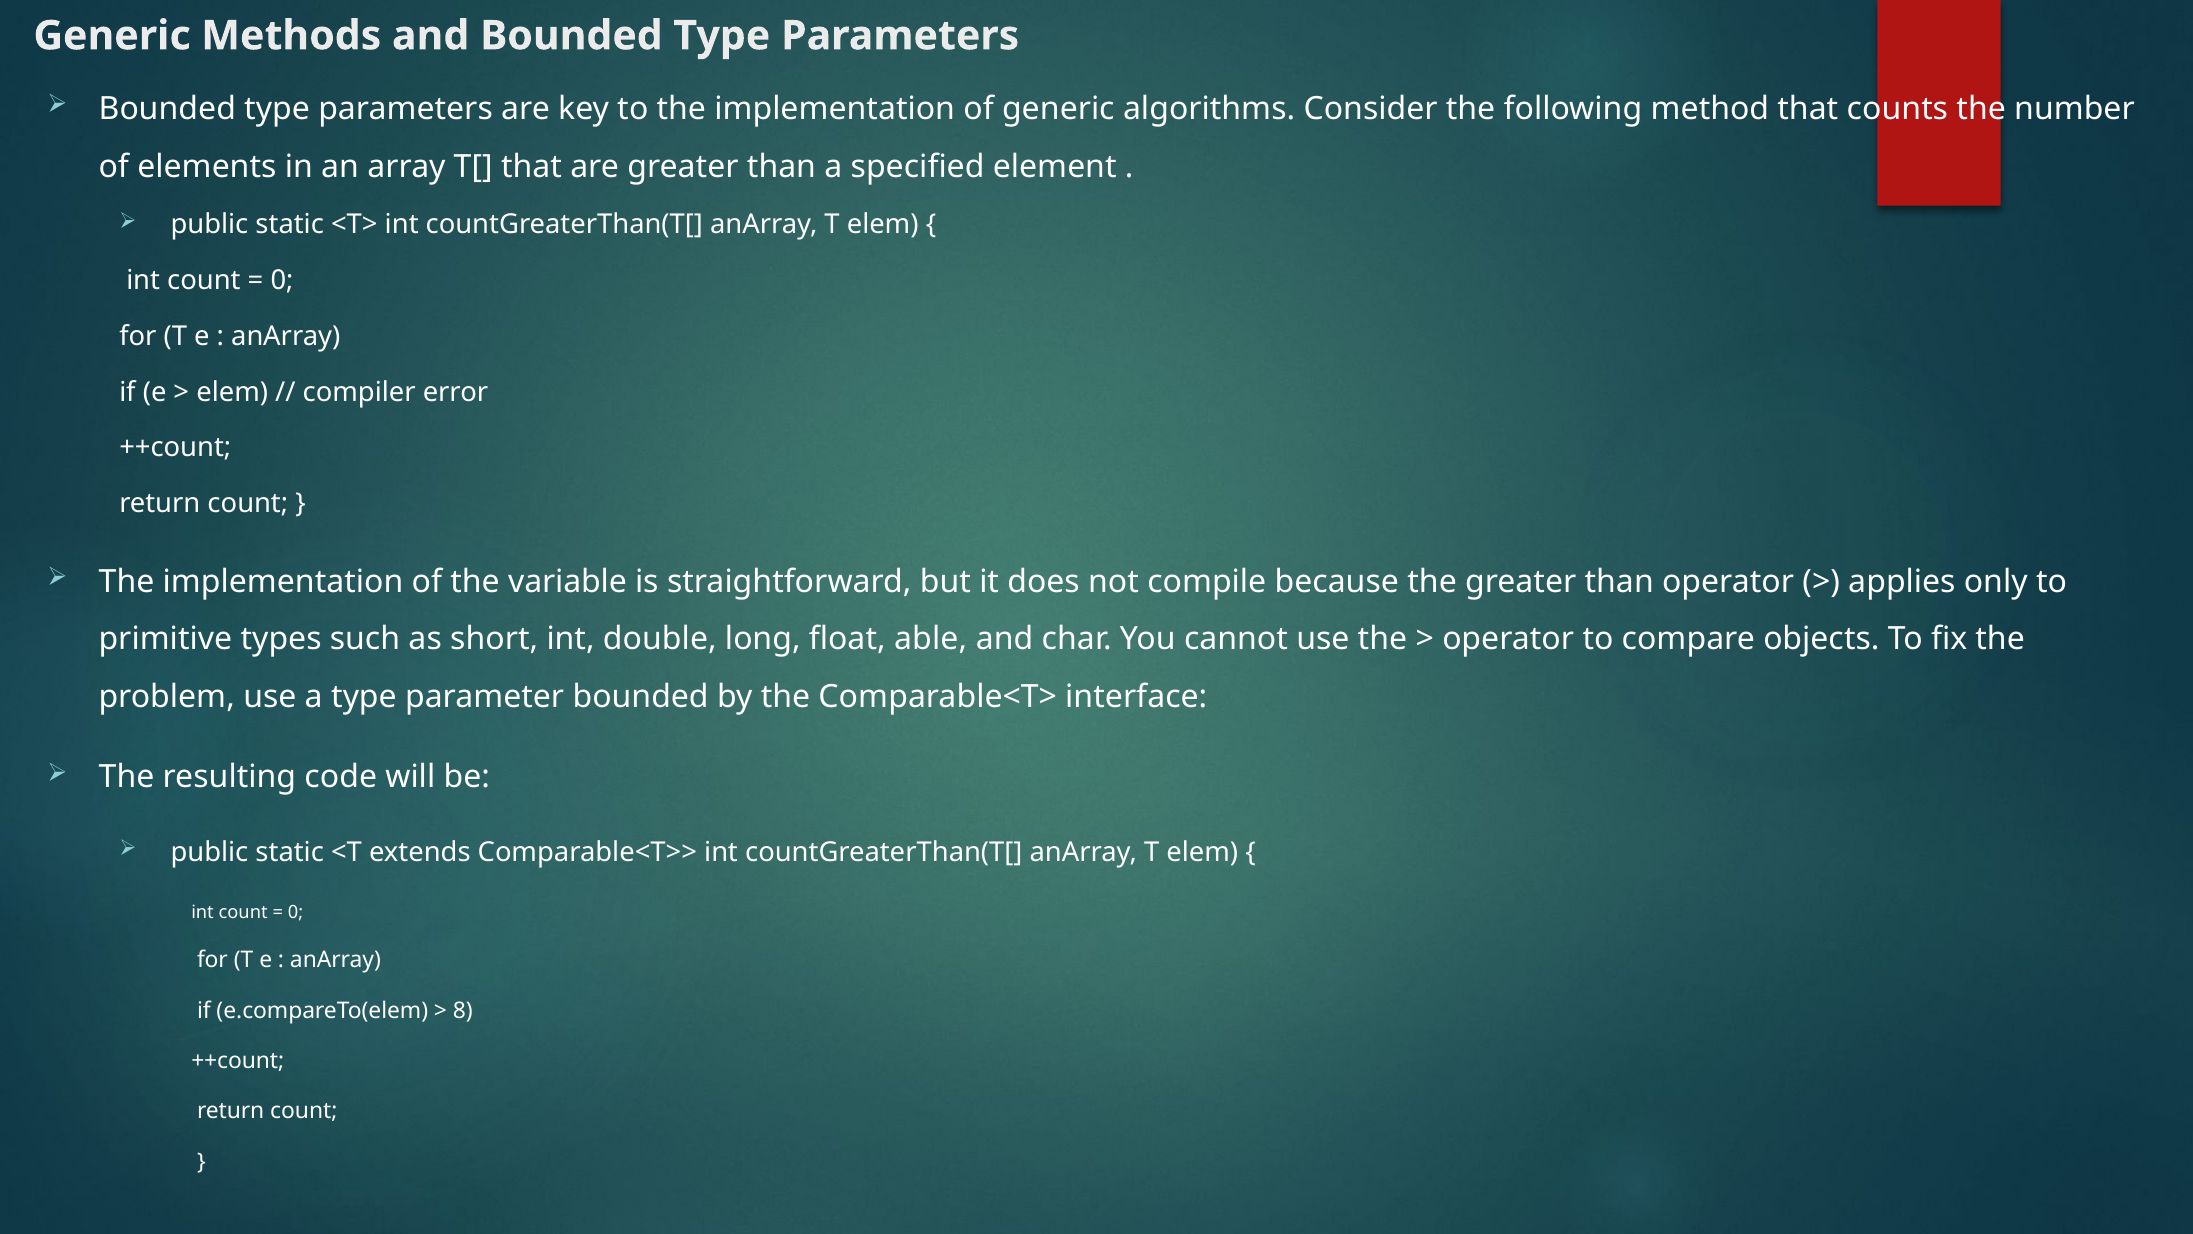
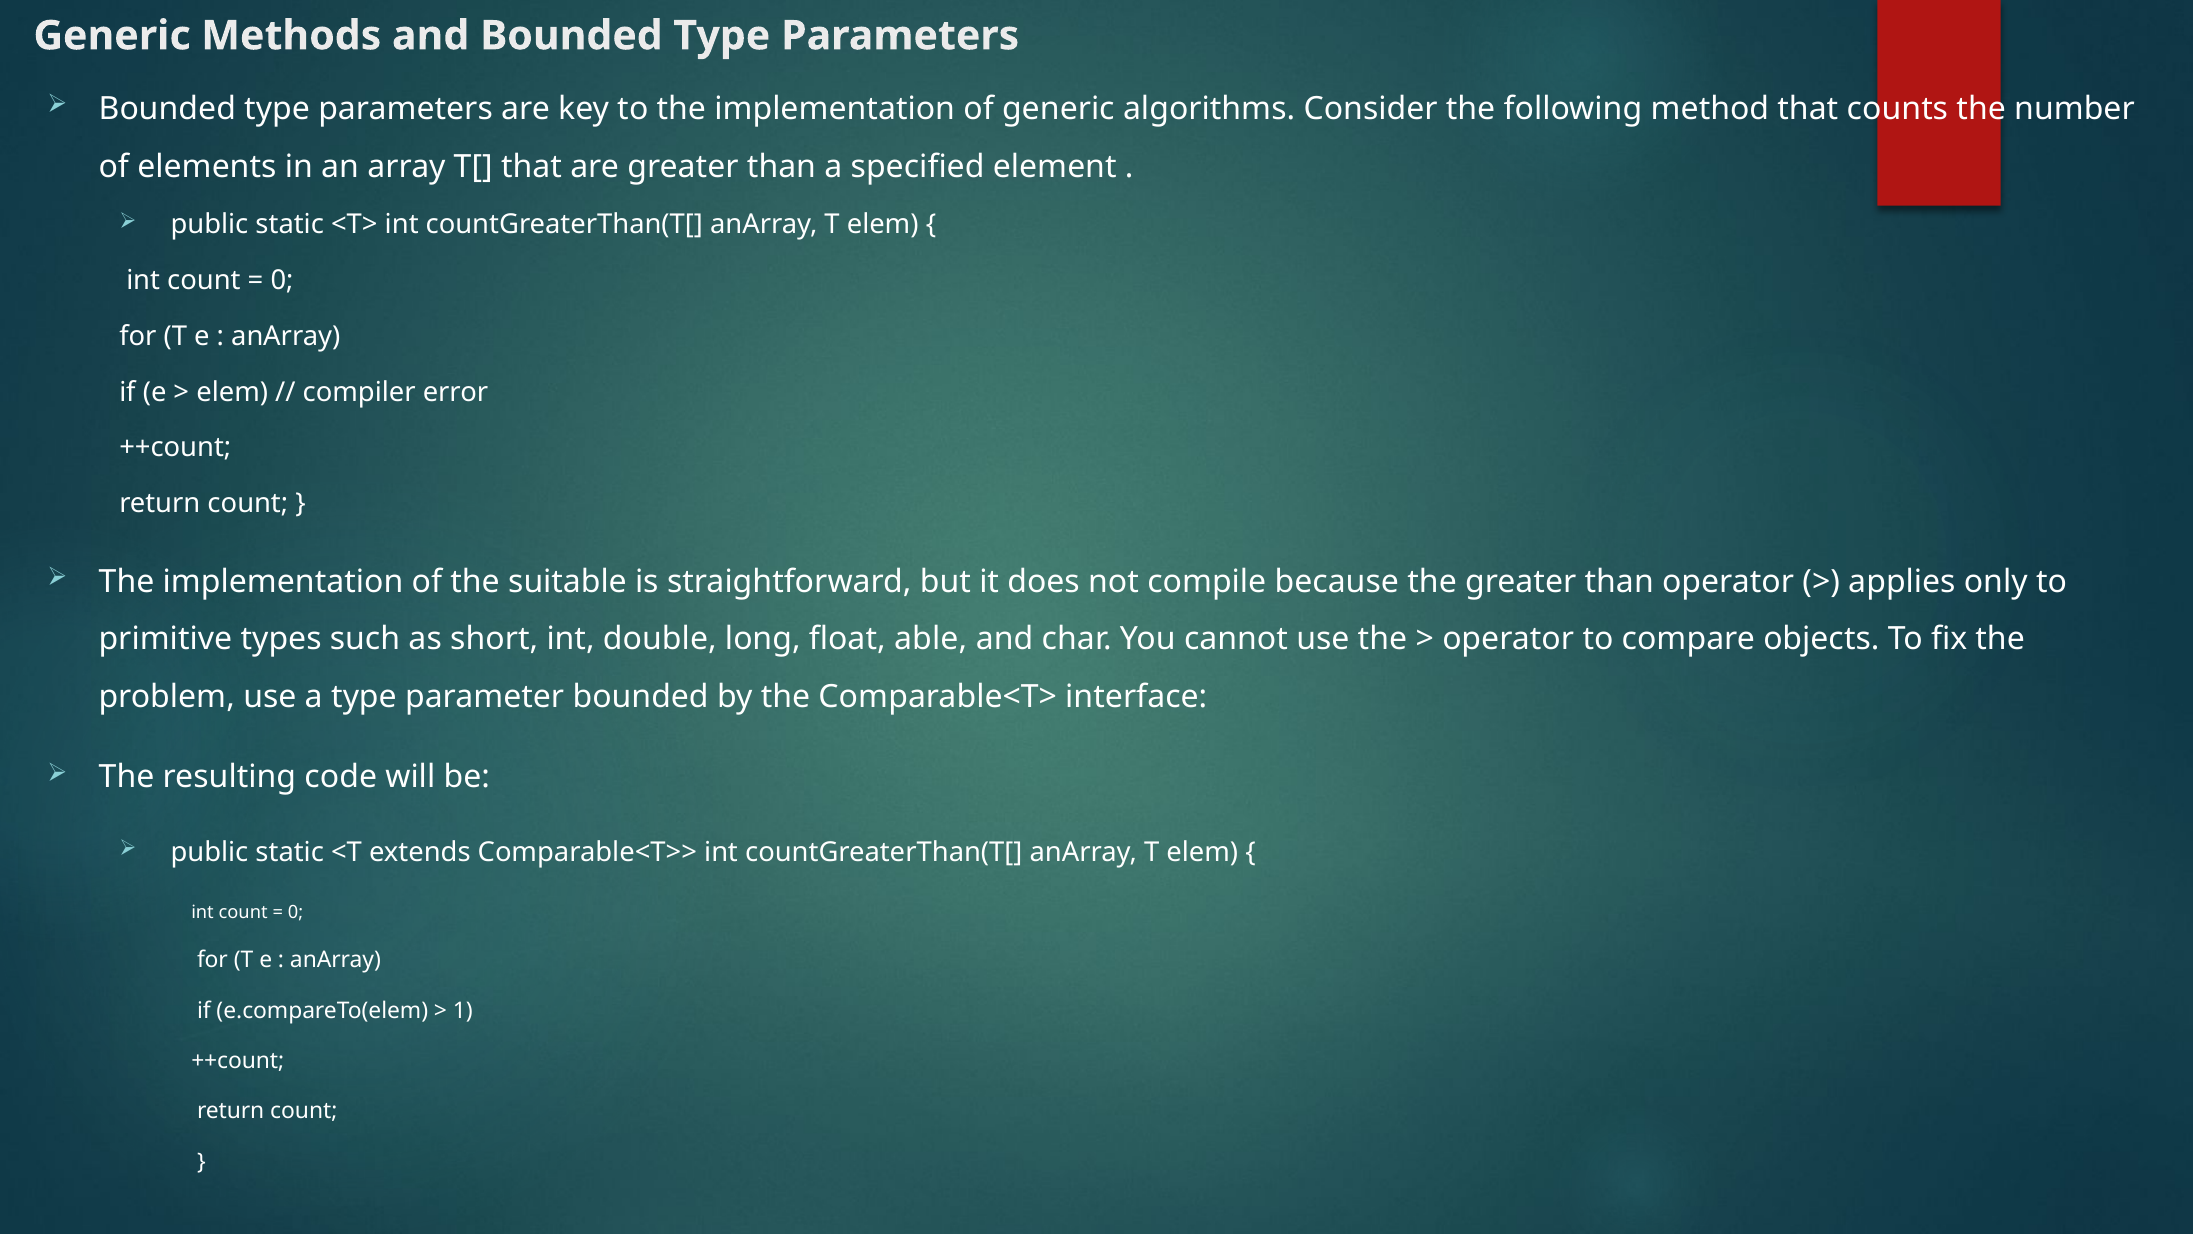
variable: variable -> suitable (567, 581)
8: 8 -> 1 (463, 1010)
